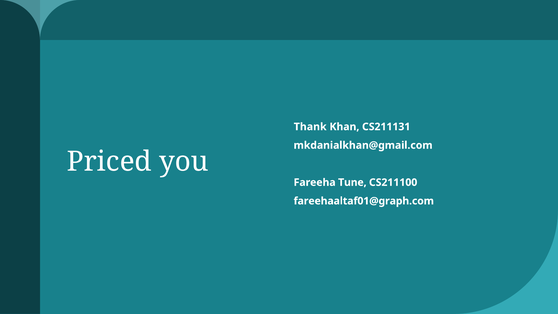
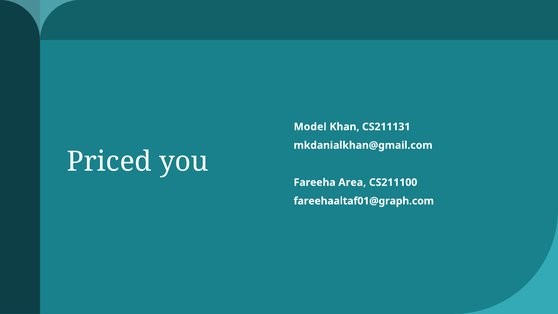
Thank: Thank -> Model (310, 127)
Tune: Tune -> Area (352, 182)
